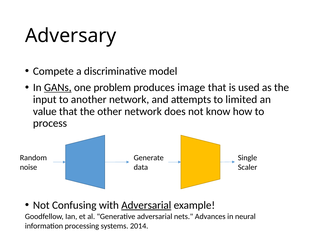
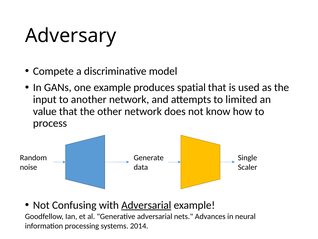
GANs underline: present -> none (58, 87)
one problem: problem -> example (112, 87)
image: image -> spatial (191, 87)
